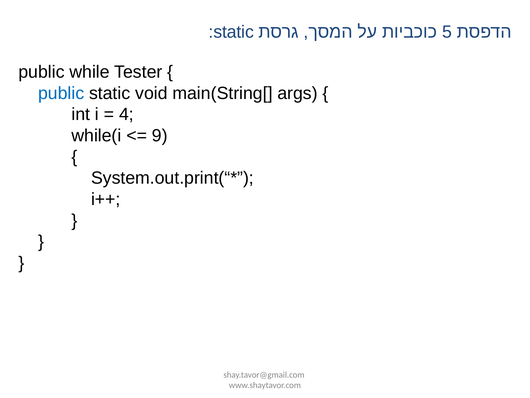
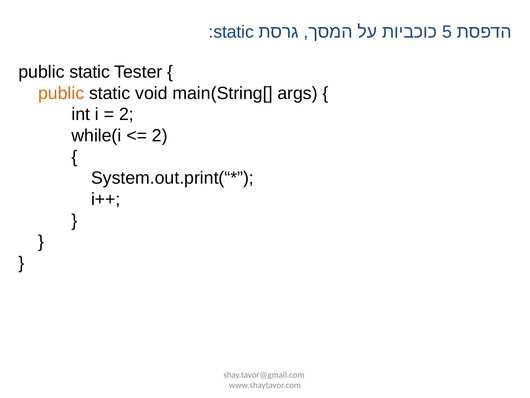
while: while -> static (90, 72)
public colour: blue -> orange (61, 93)
4: 4 -> 2 (126, 114)
9: 9 -> 2 (160, 135)
